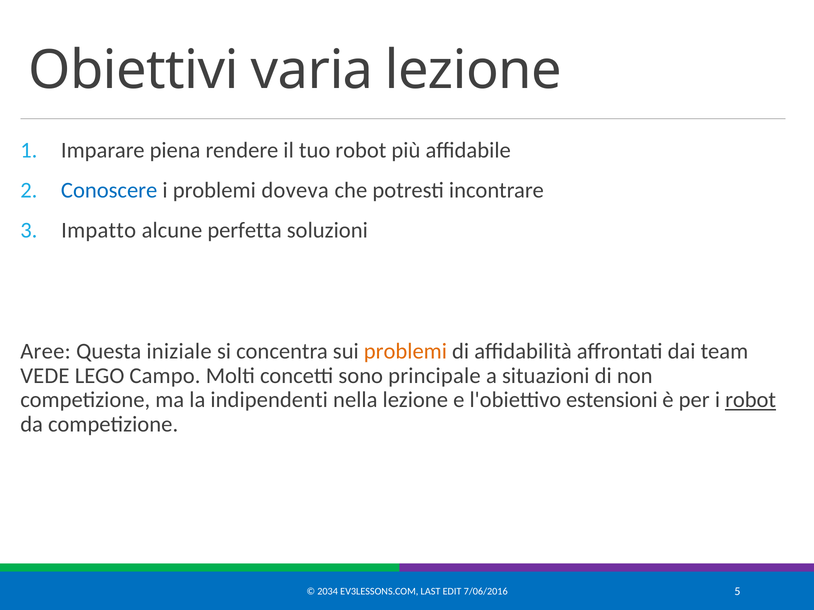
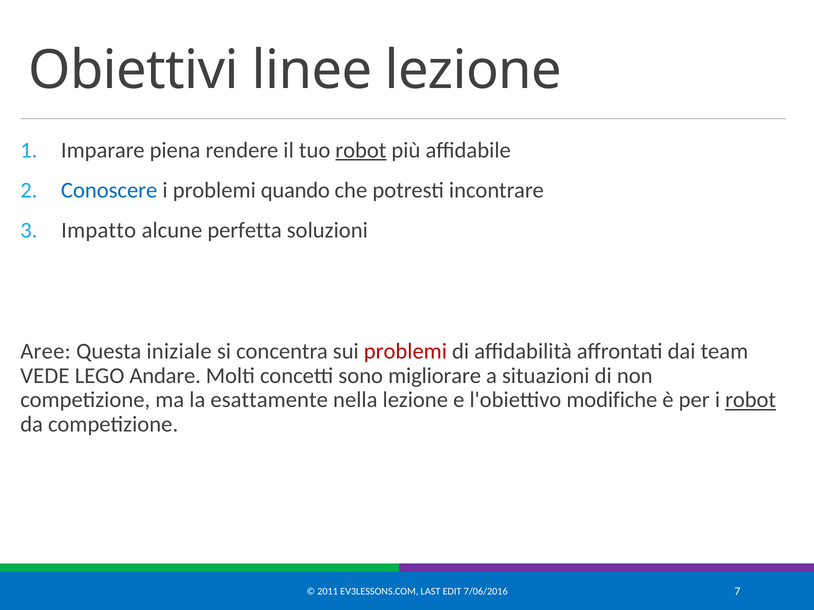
varia: varia -> linee (312, 70)
robot underline: none -> present (361, 150)
doveva: doveva -> quando (295, 190)
problemi colour: orange -> red (405, 351)
Campo: Campo -> Andare (165, 376)
principale: principale -> migliorare (435, 376)
indipendenti: indipendenti -> esattamente (269, 400)
estensioni: estensioni -> modifiche (612, 400)
2034: 2034 -> 2011 (328, 592)
5: 5 -> 7 (737, 592)
